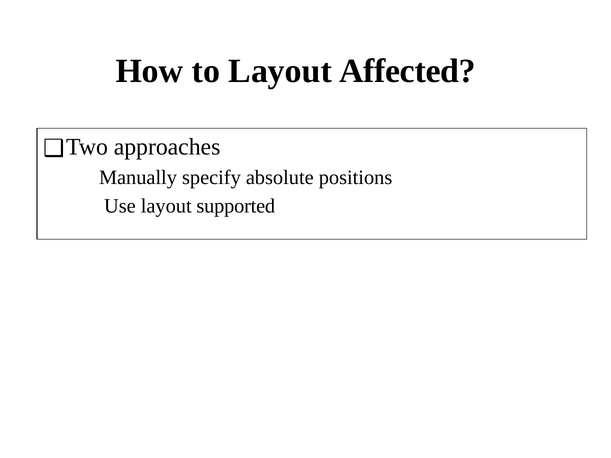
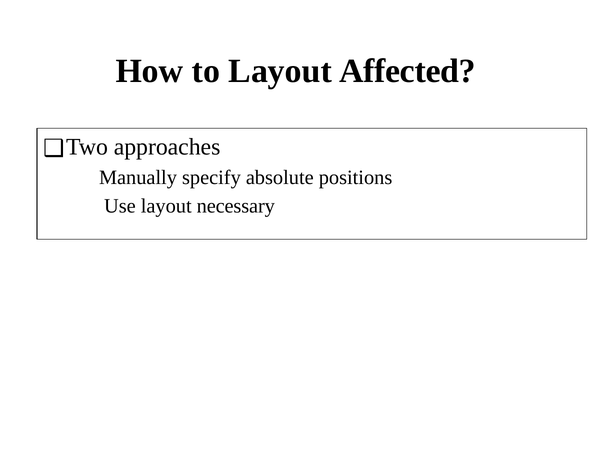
supported: supported -> necessary (236, 206)
